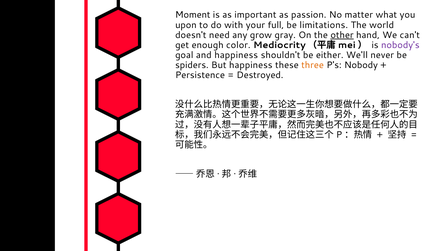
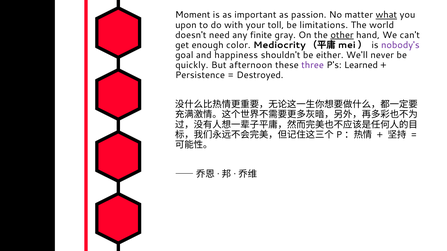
what underline: none -> present (386, 15)
full: full -> toll (276, 25)
grow: grow -> finite (261, 35)
spiders: spiders -> quickly (192, 65)
But happiness: happiness -> afternoon (251, 65)
three colour: orange -> purple (313, 65)
Nobody: Nobody -> Learned (361, 65)
